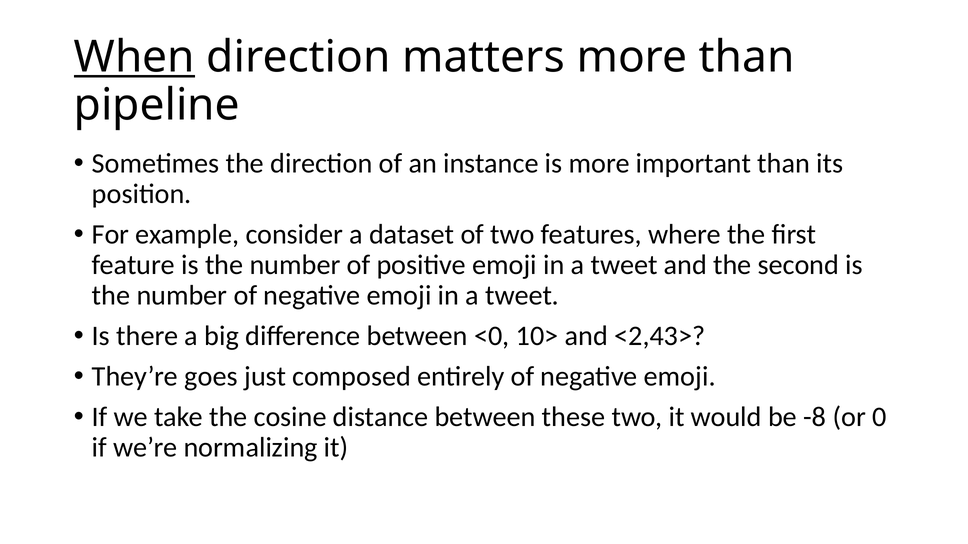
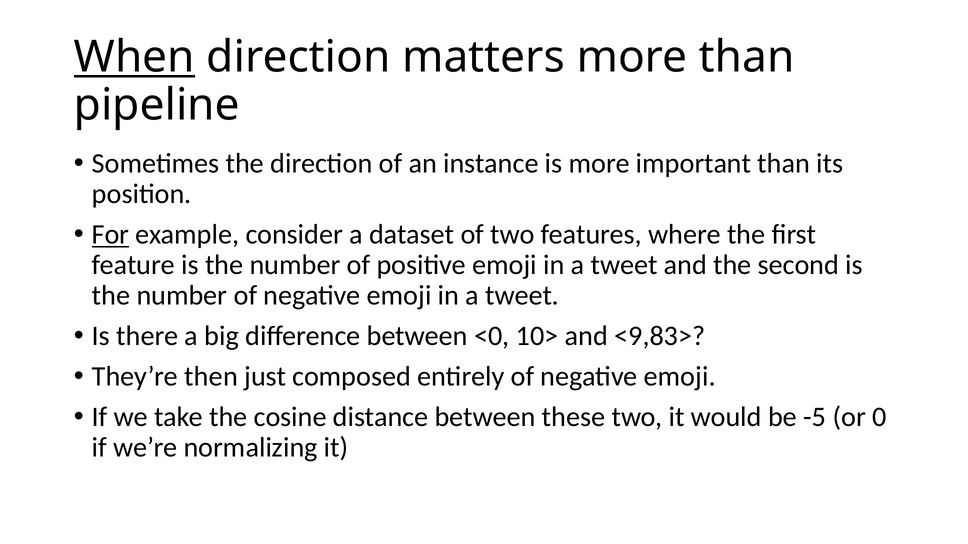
For underline: none -> present (111, 235)
<2,43>: <2,43> -> <9,83> (660, 336)
goes: goes -> then (211, 377)
-8: -8 -> -5 (815, 418)
